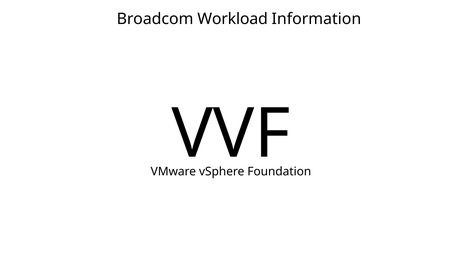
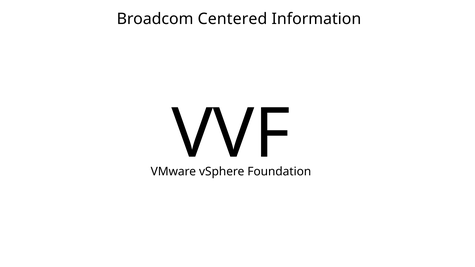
Workload: Workload -> Centered (232, 19)
